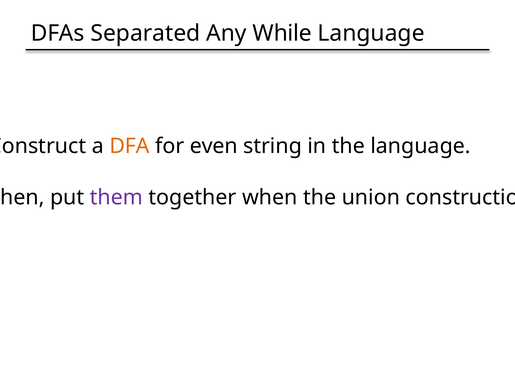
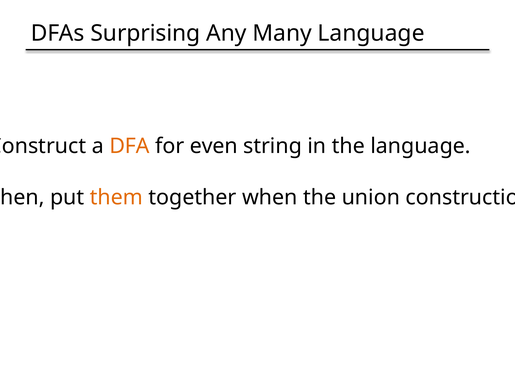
Separated: Separated -> Surprising (145, 33)
While: While -> Many (282, 33)
them colour: purple -> orange (116, 198)
